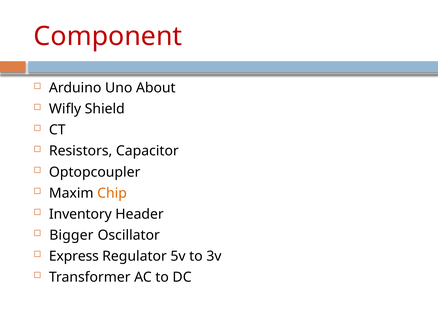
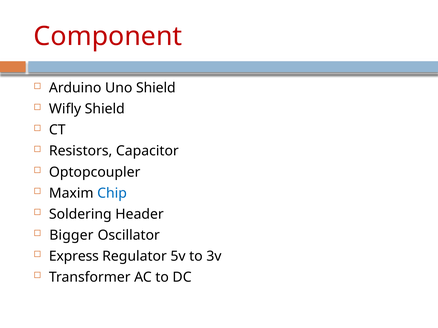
Uno About: About -> Shield (156, 88)
Chip colour: orange -> blue (112, 193)
Inventory: Inventory -> Soldering (80, 214)
